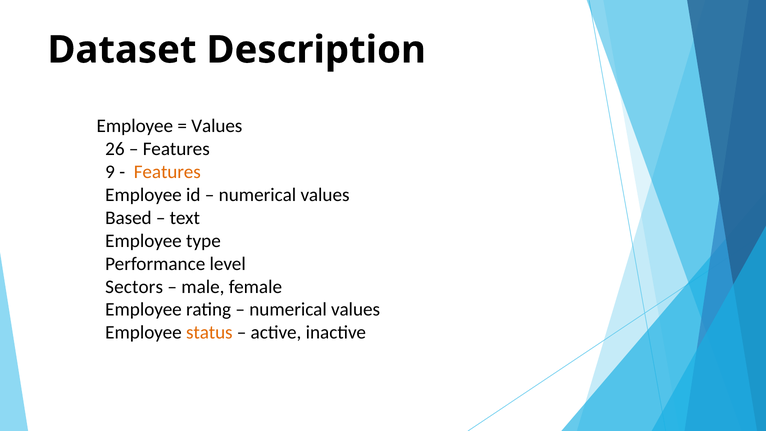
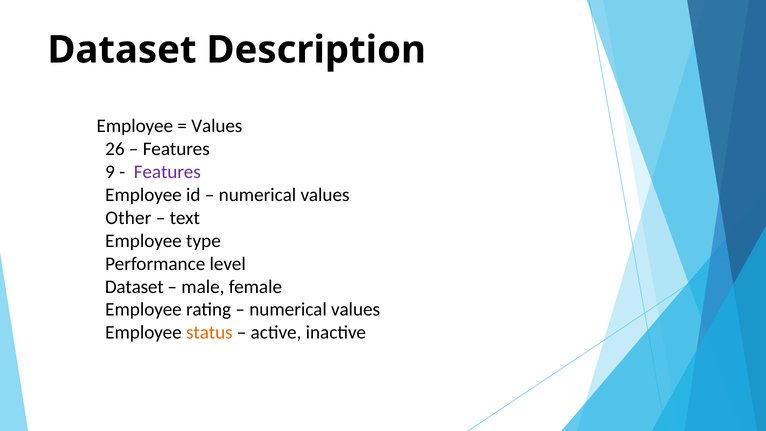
Features colour: orange -> purple (167, 172)
Based: Based -> Other (128, 218)
Sectors: Sectors -> Dataset (134, 287)
